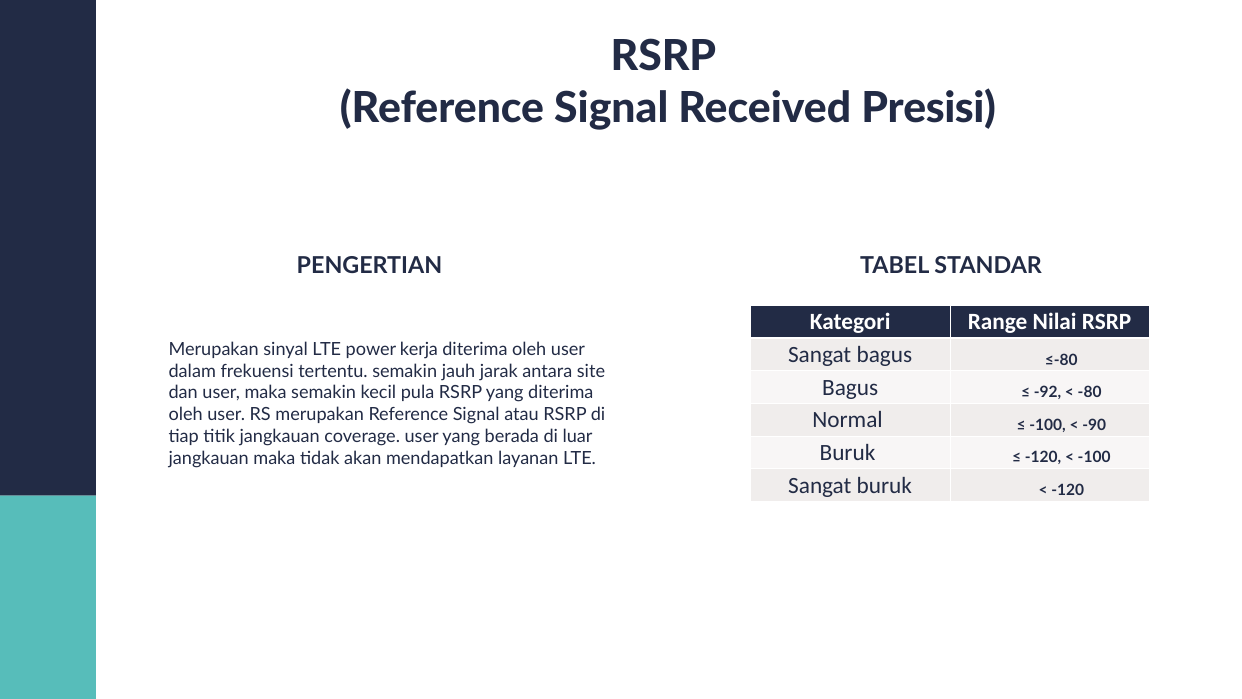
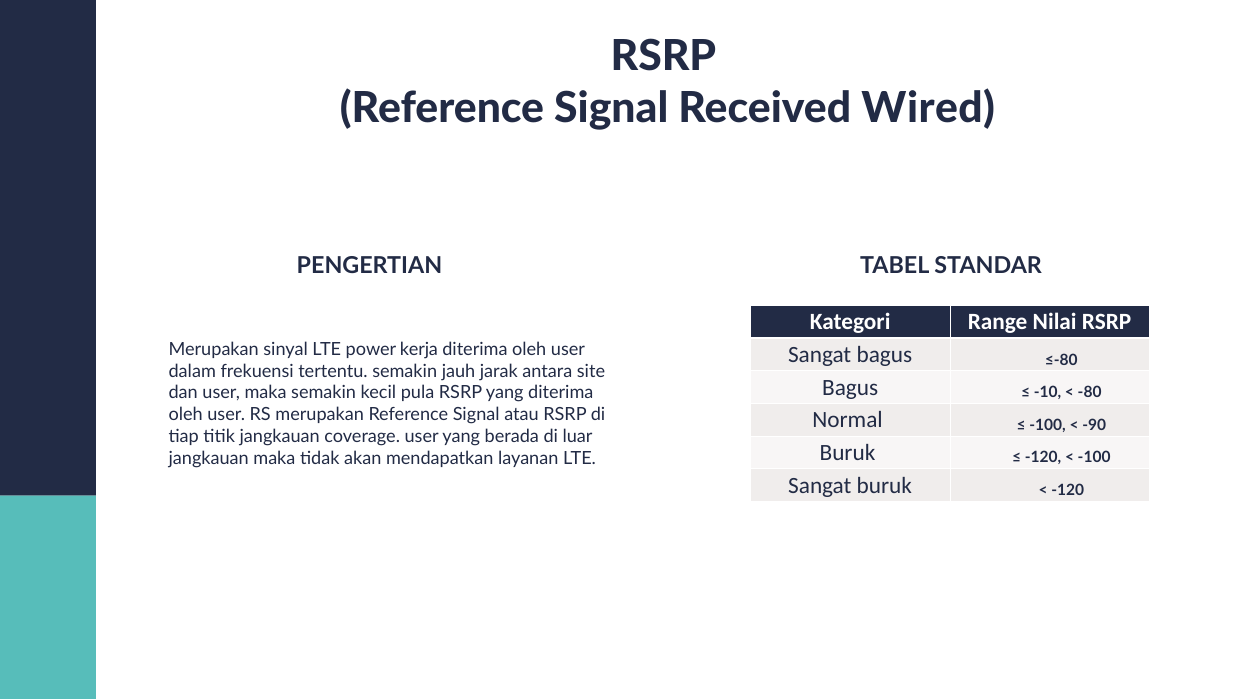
Presisi: Presisi -> Wired (928, 108)
-92: -92 -> -10 (1047, 392)
